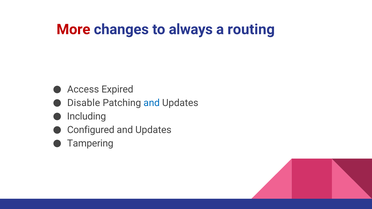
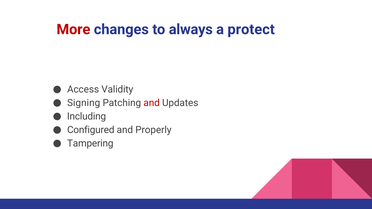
routing: routing -> protect (251, 29)
Expired: Expired -> Validity (117, 89)
Disable: Disable -> Signing (84, 103)
and colour: blue -> red (152, 103)
Updates: Updates -> Properly (153, 130)
